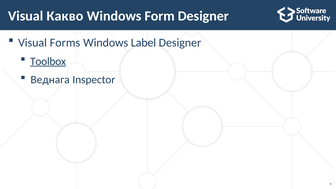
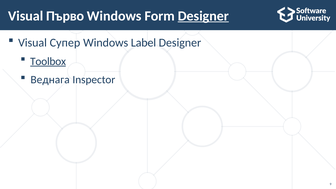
Какво: Какво -> Първо (65, 16)
Designer underline: none -> present (203, 16)
Forms: Forms -> Супер (65, 43)
